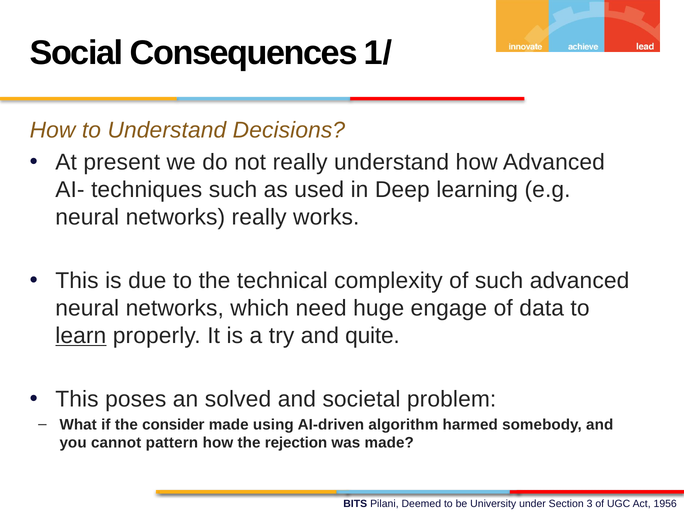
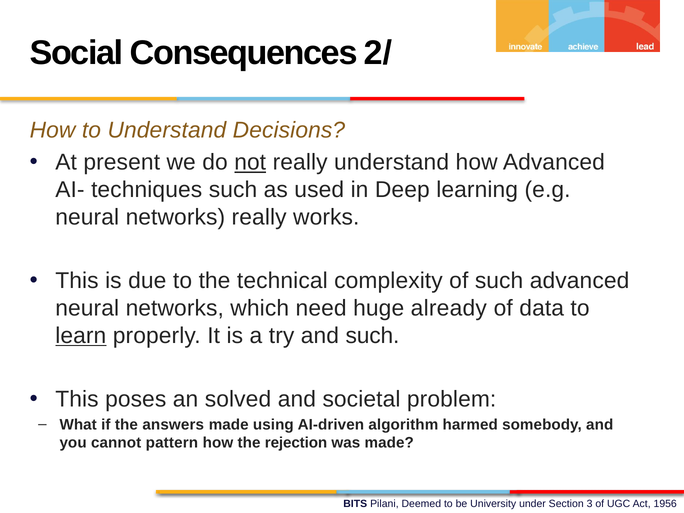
1/: 1/ -> 2/ (378, 53)
not underline: none -> present (250, 162)
engage: engage -> already (449, 308)
and quite: quite -> such (372, 336)
consider: consider -> answers (173, 425)
